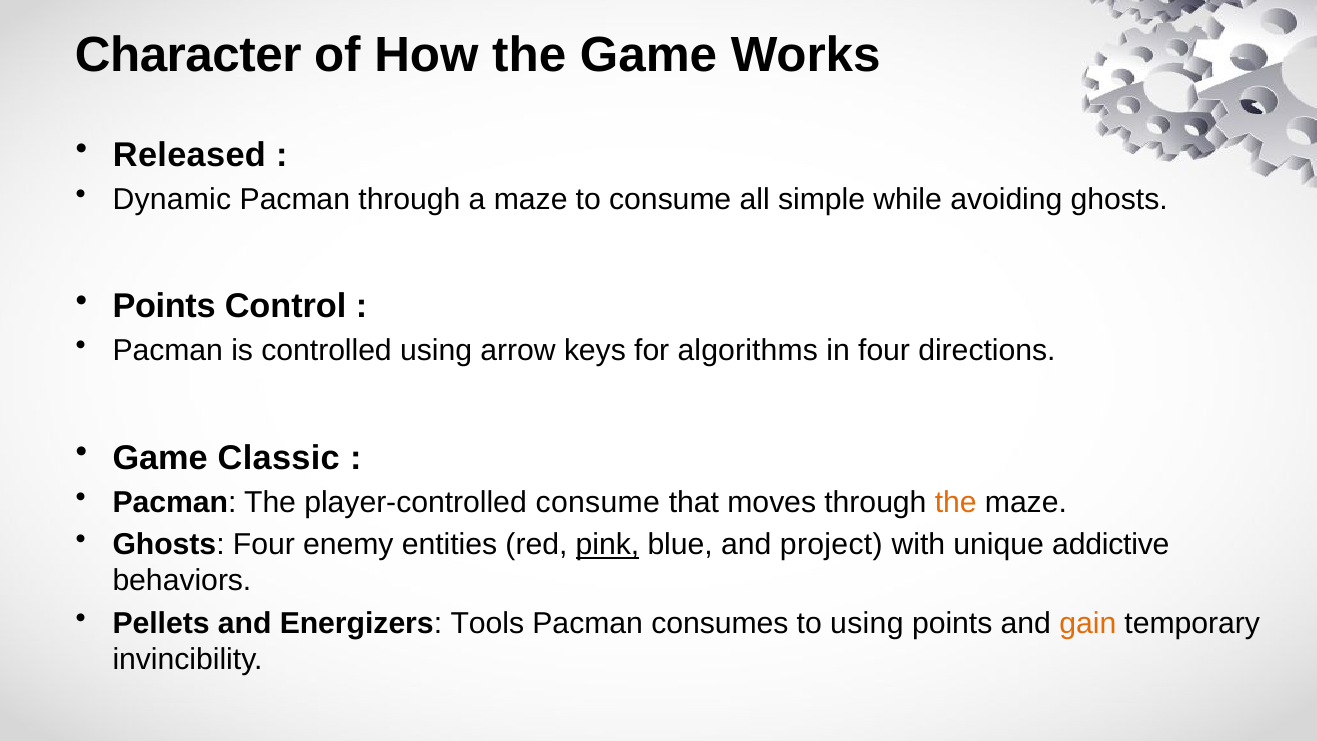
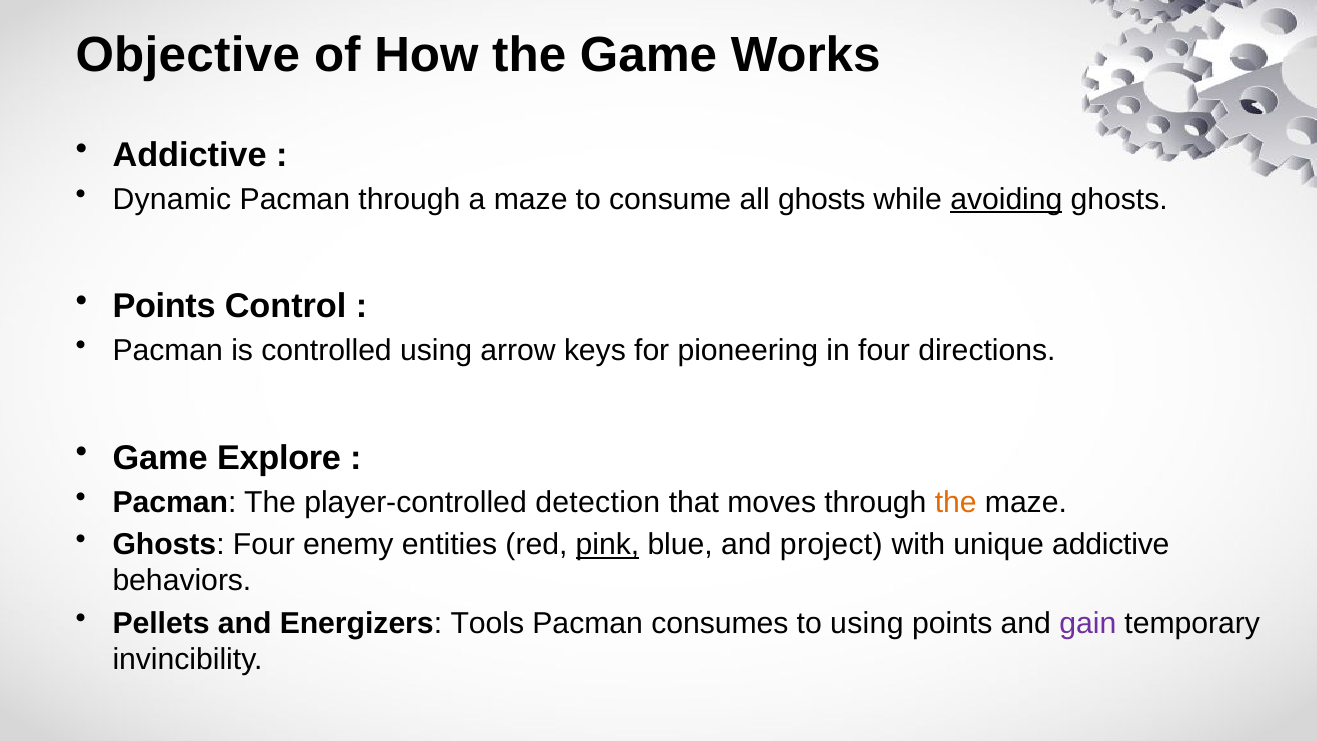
Character: Character -> Objective (188, 55)
Released: Released -> Addictive (190, 155)
all simple: simple -> ghosts (822, 199)
avoiding underline: none -> present (1006, 199)
algorithms: algorithms -> pioneering (748, 351)
Classic: Classic -> Explore (279, 458)
player-controlled consume: consume -> detection (598, 502)
gain colour: orange -> purple (1088, 623)
